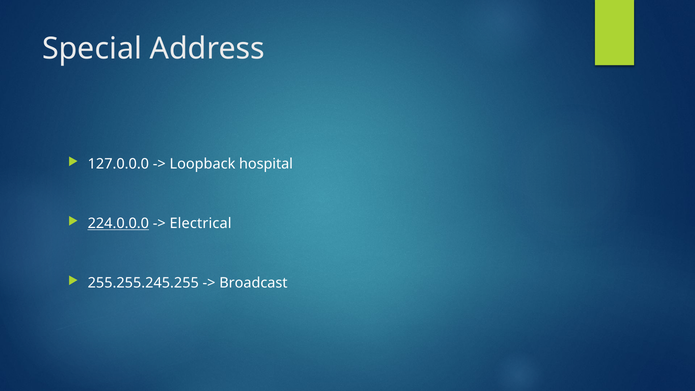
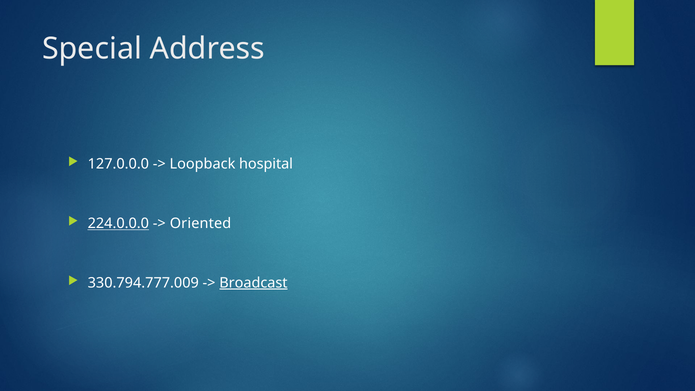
Electrical: Electrical -> Oriented (201, 223)
255.255.245.255: 255.255.245.255 -> 330.794.777.009 (143, 283)
Broadcast underline: none -> present (253, 283)
